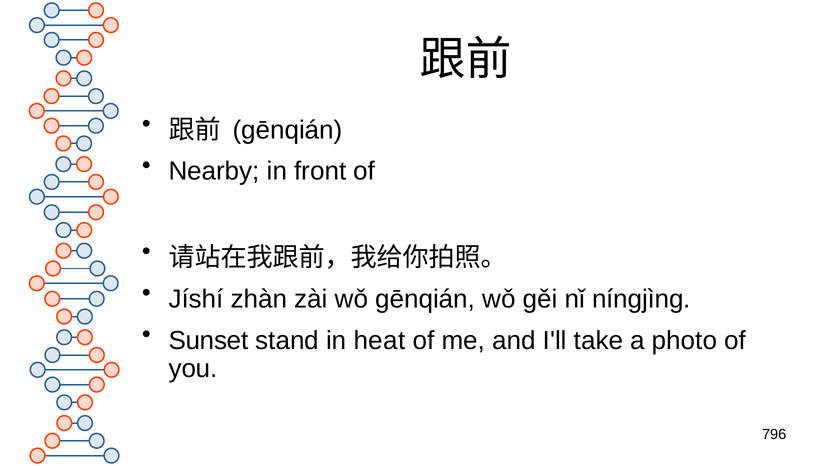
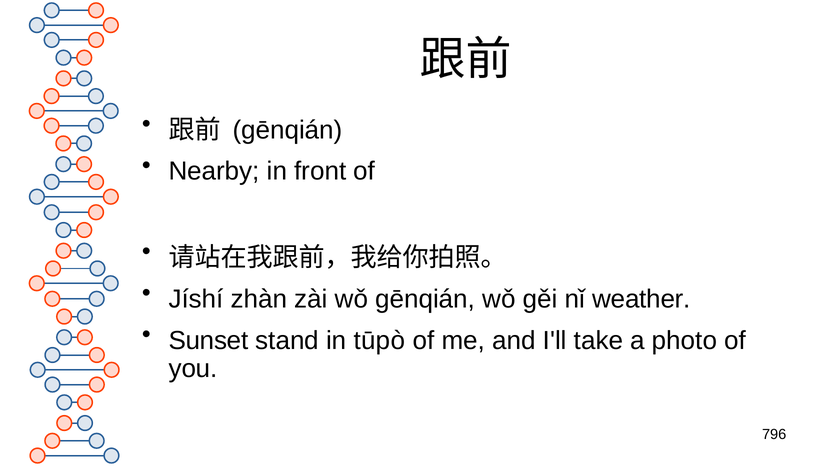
níngjìng: níngjìng -> weather (641, 299)
heat: heat -> tūpò (379, 340)
